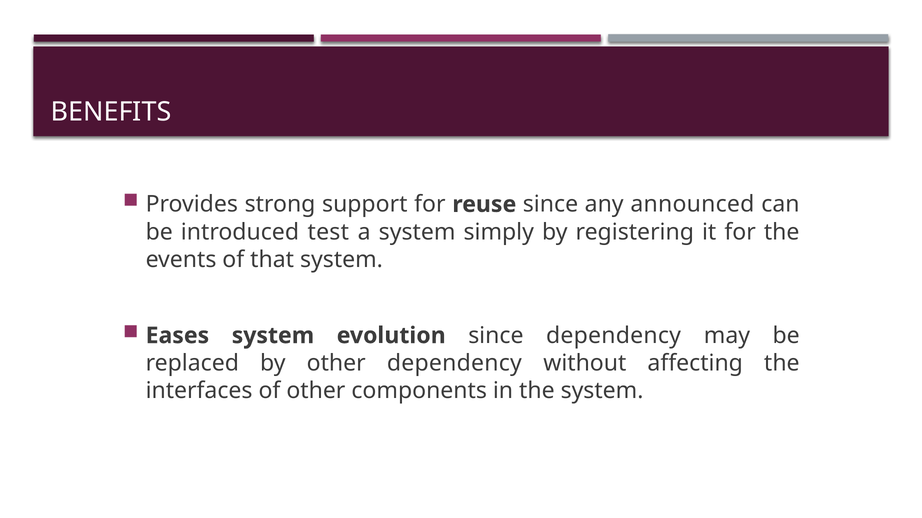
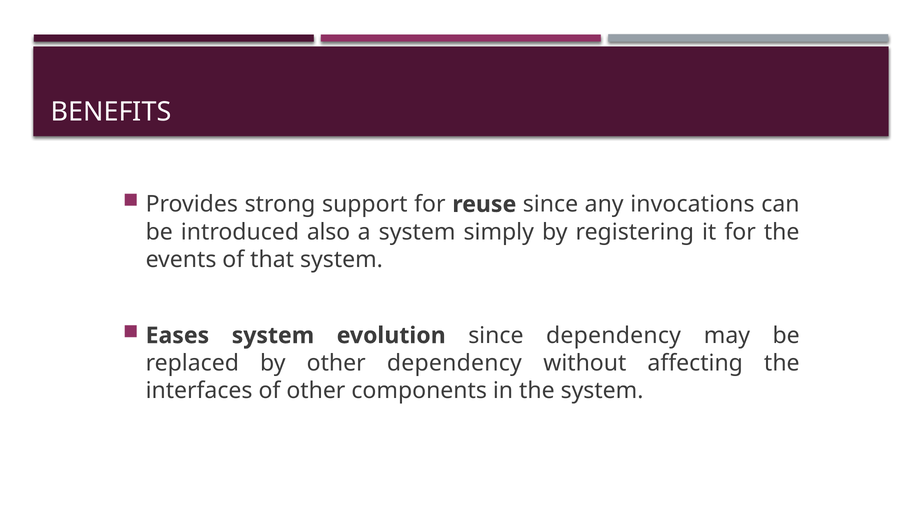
announced: announced -> invocations (692, 205)
test: test -> also (329, 232)
